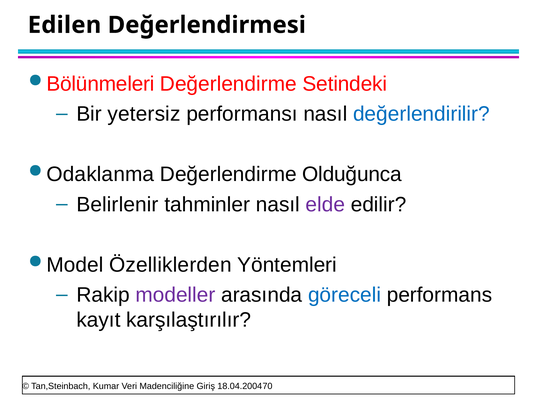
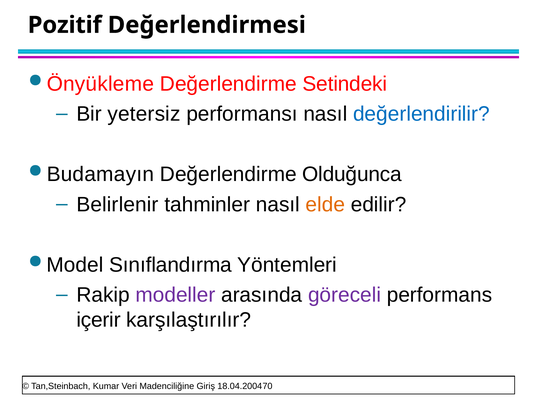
Edilen: Edilen -> Pozitif (65, 25)
Bölünmeleri: Bölünmeleri -> Önyükleme (100, 84)
Odaklanma: Odaklanma -> Budamayın (100, 174)
elde colour: purple -> orange (325, 204)
Özelliklerden: Özelliklerden -> Sınıflandırma (171, 265)
göreceli colour: blue -> purple (345, 295)
kayıt: kayıt -> içerir (99, 320)
